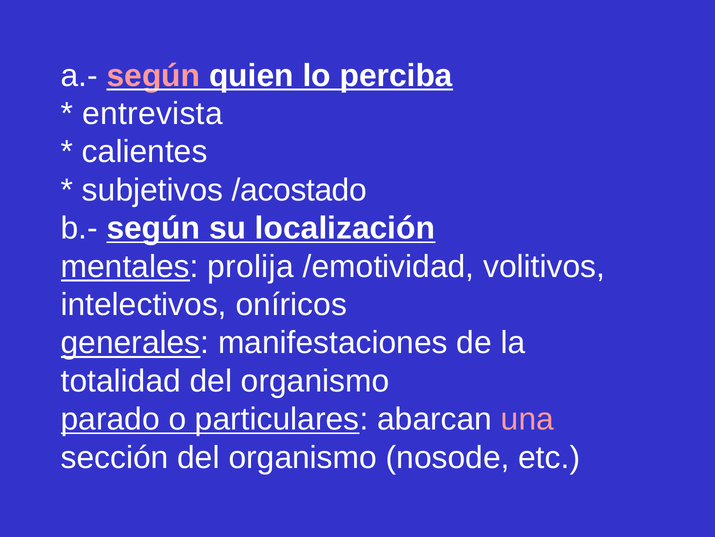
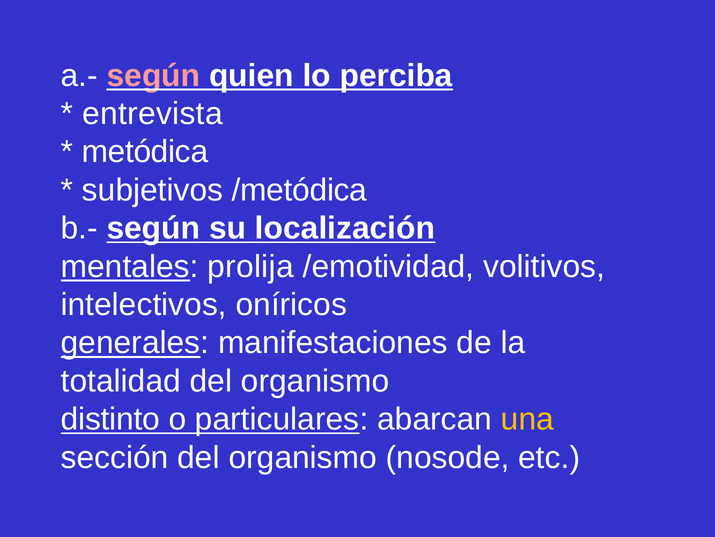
calientes: calientes -> metódica (145, 152)
/acostado: /acostado -> /metódica (299, 190)
parado: parado -> distinto (110, 419)
una colour: pink -> yellow (527, 419)
